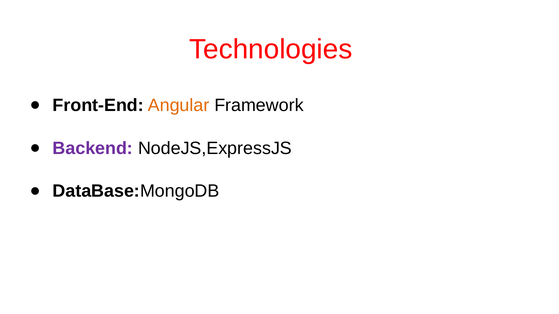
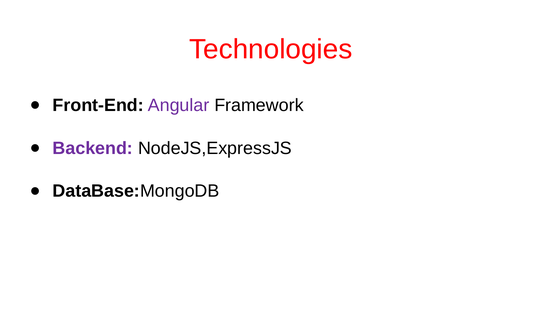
Angular colour: orange -> purple (179, 105)
